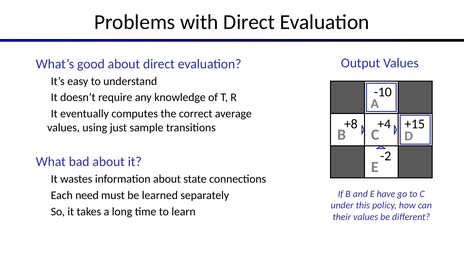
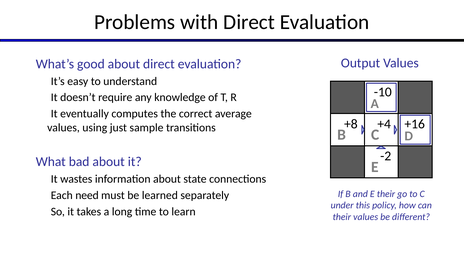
+15: +15 -> +16 (415, 124)
E have: have -> their (386, 194)
